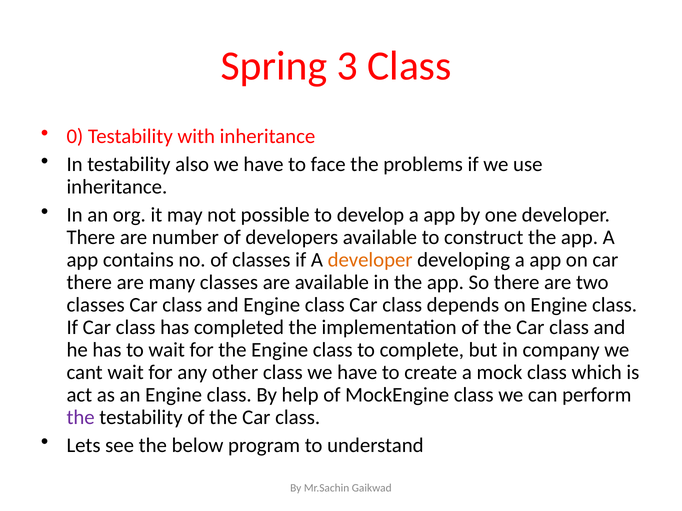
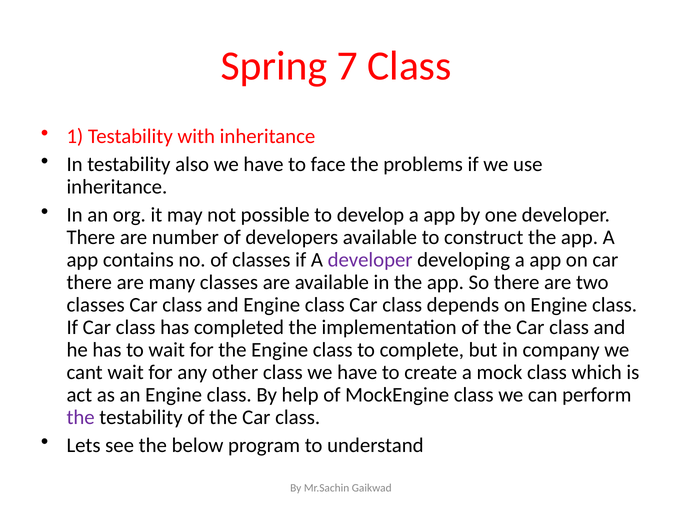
3: 3 -> 7 (347, 66)
0: 0 -> 1 (75, 137)
developer colour: orange -> purple (370, 260)
